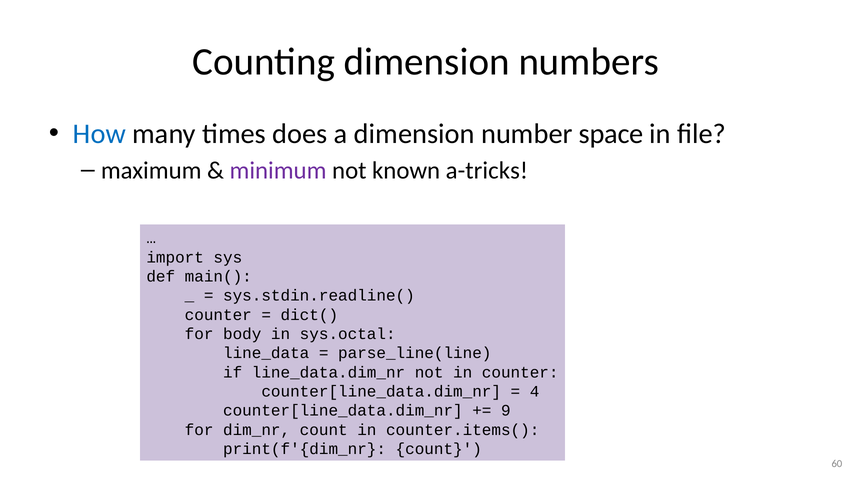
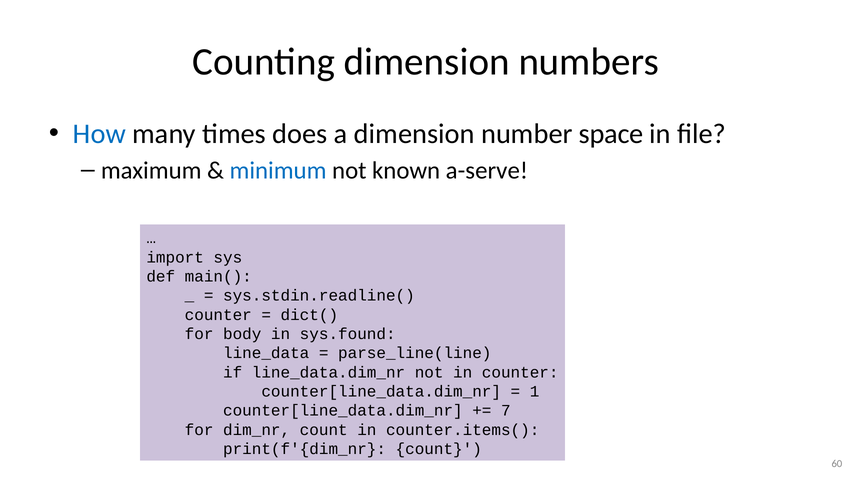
minimum colour: purple -> blue (278, 171)
a-tricks: a-tricks -> a-serve (487, 171)
sys.octal: sys.octal -> sys.found (348, 334)
4: 4 -> 1 (535, 392)
9: 9 -> 7 (506, 411)
